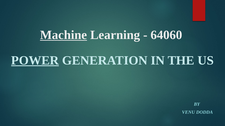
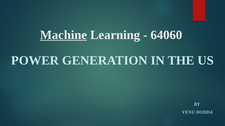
POWER underline: present -> none (35, 61)
